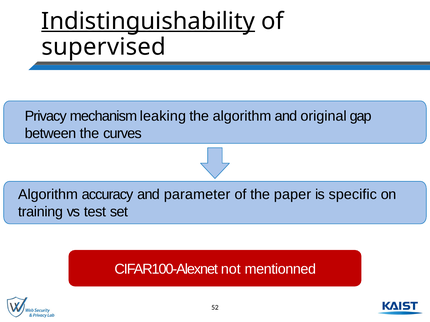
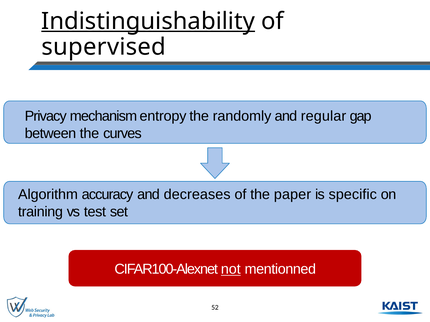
leaking: leaking -> entropy (163, 116)
the algorithm: algorithm -> randomly (242, 116)
original: original -> regular (324, 116)
parameter: parameter -> decreases (197, 195)
not underline: none -> present (231, 270)
